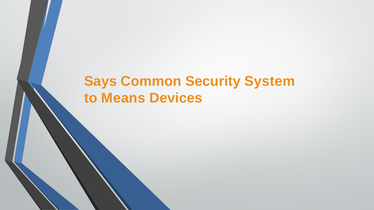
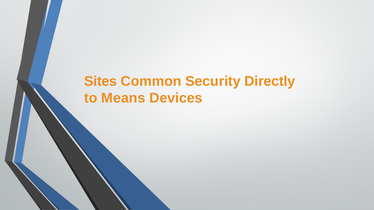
Says: Says -> Sites (101, 81)
System: System -> Directly (270, 81)
